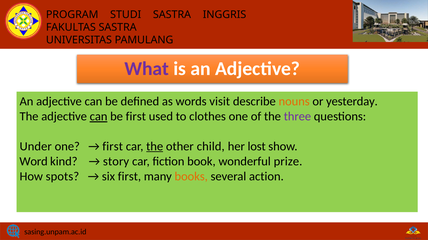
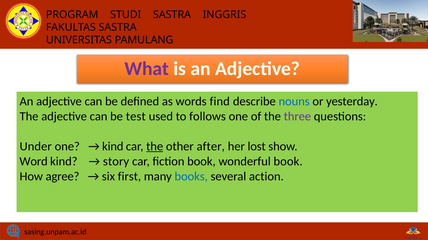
visit: visit -> find (220, 102)
nouns colour: orange -> blue (294, 102)
can underline: present -> none (99, 117)
be first: first -> test (136, 117)
clothes: clothes -> follows (208, 117)
first: first -> kind (113, 147)
child: child -> after (211, 147)
wonderful prize: prize -> book (288, 162)
spots: spots -> agree (63, 177)
books colour: orange -> blue (191, 177)
